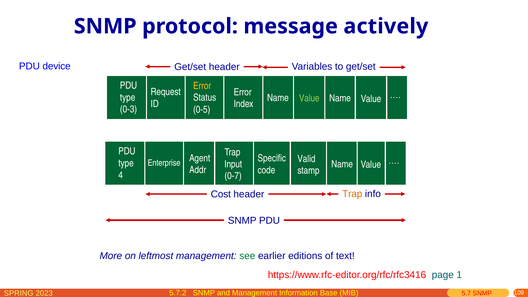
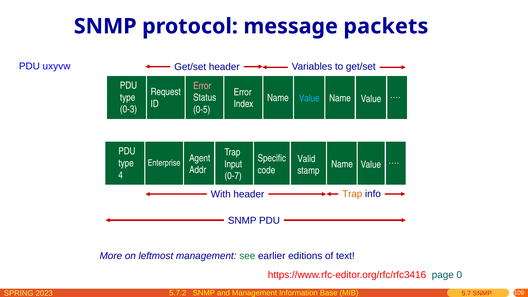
actively: actively -> packets (386, 26)
device: device -> uxyvw (57, 66)
Error colour: yellow -> pink (202, 86)
Value colour: light green -> light blue (309, 98)
Cost: Cost -> With (221, 194)
1: 1 -> 0 (459, 275)
